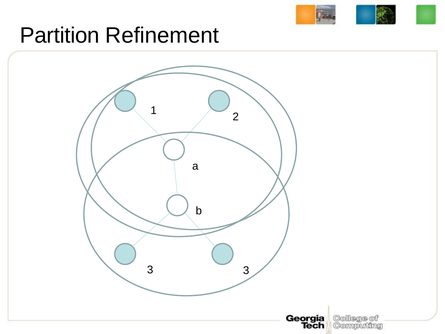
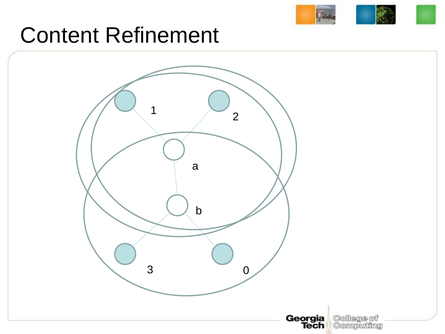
Partition: Partition -> Content (60, 35)
3 3: 3 -> 0 (246, 270)
